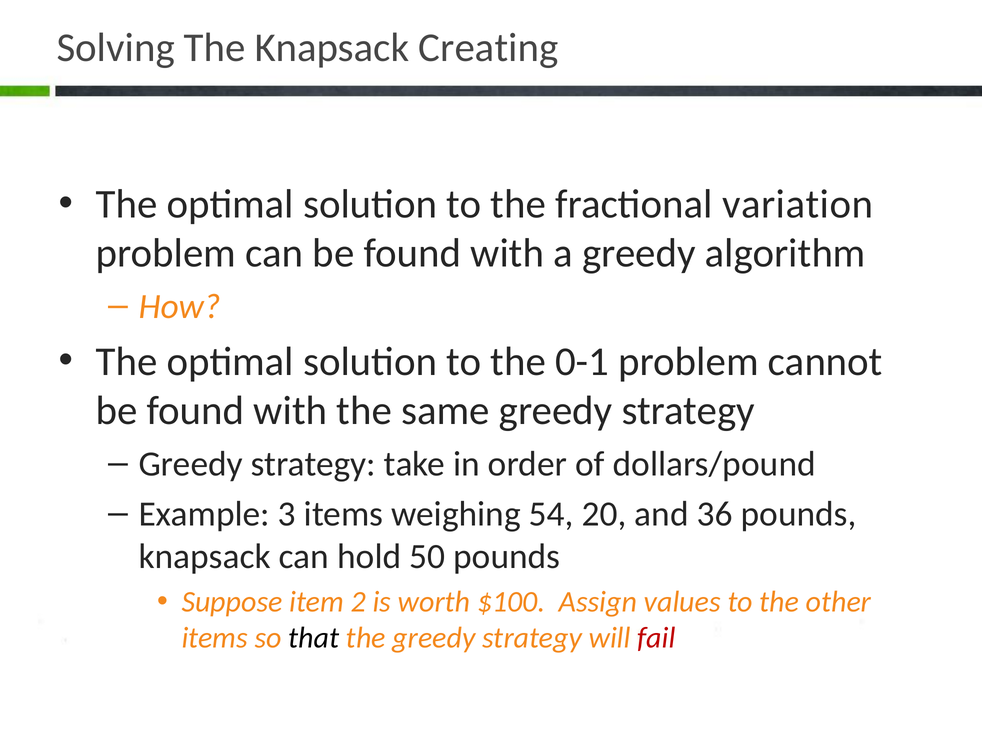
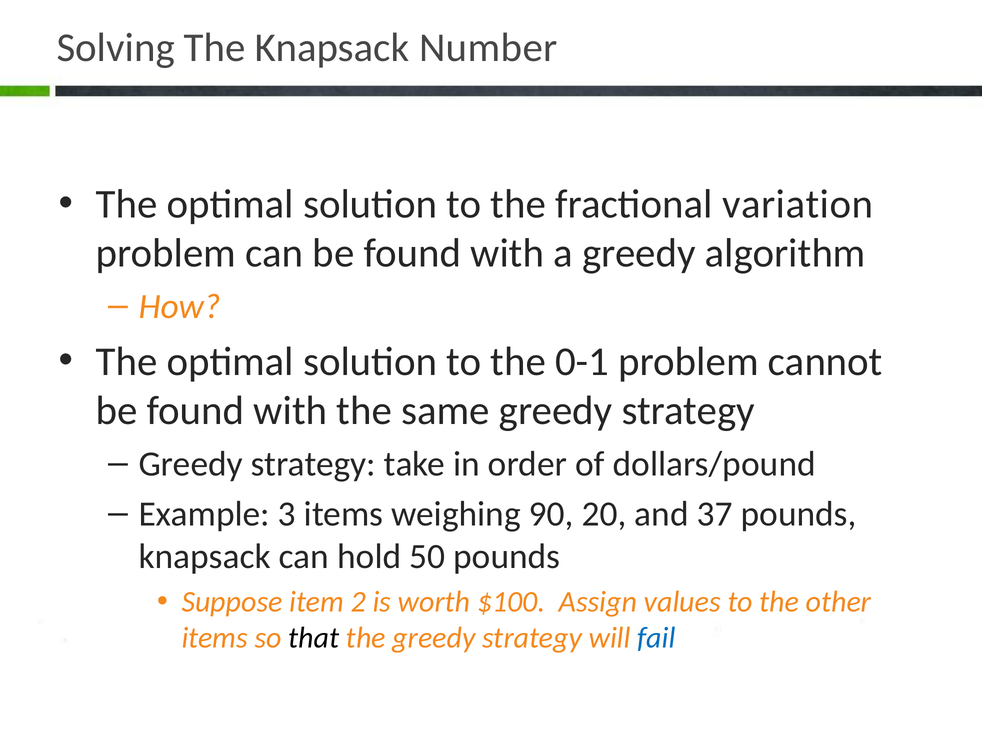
Creating: Creating -> Number (488, 48)
54: 54 -> 90 (551, 514)
36: 36 -> 37 (715, 514)
fail colour: red -> blue (656, 638)
